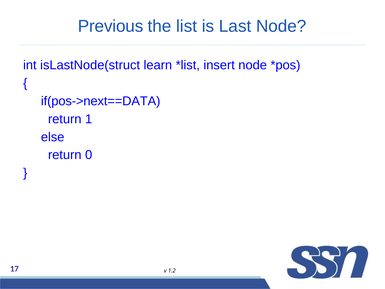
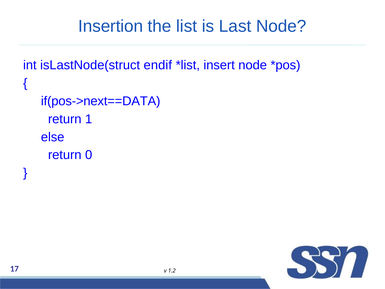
Previous: Previous -> Insertion (111, 26)
learn: learn -> endif (158, 65)
